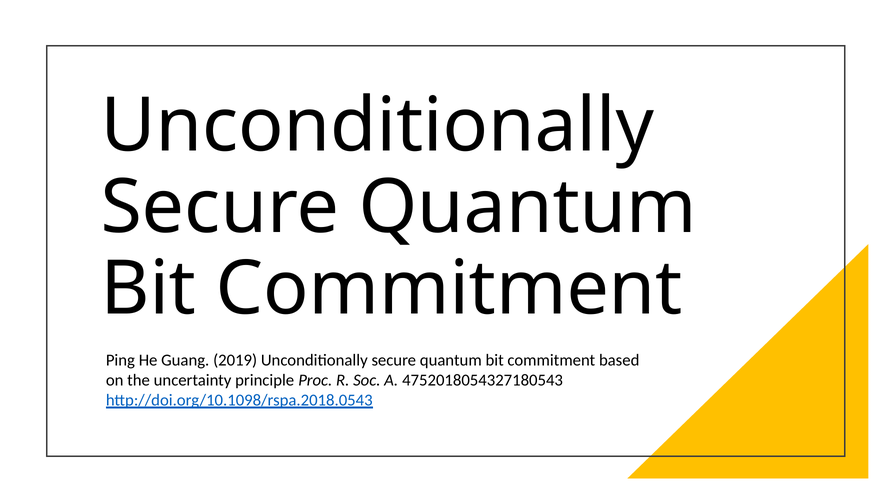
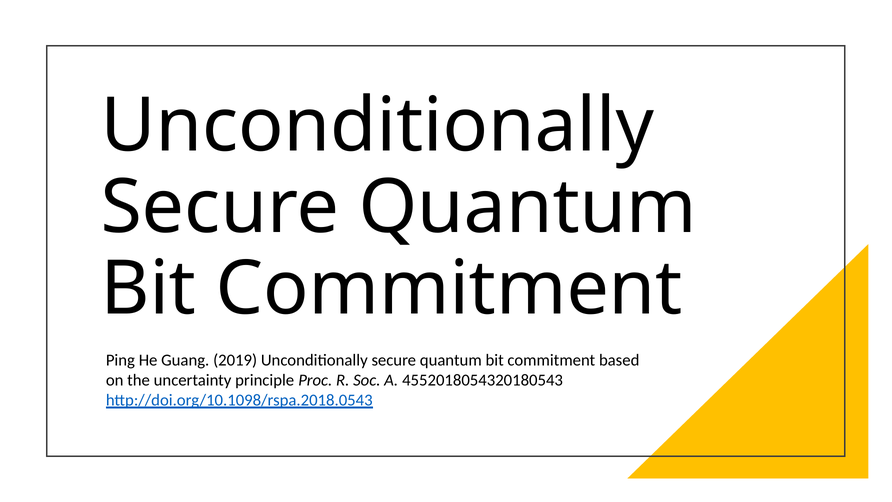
4752018054327180543: 4752018054327180543 -> 4552018054320180543 (483, 380)
